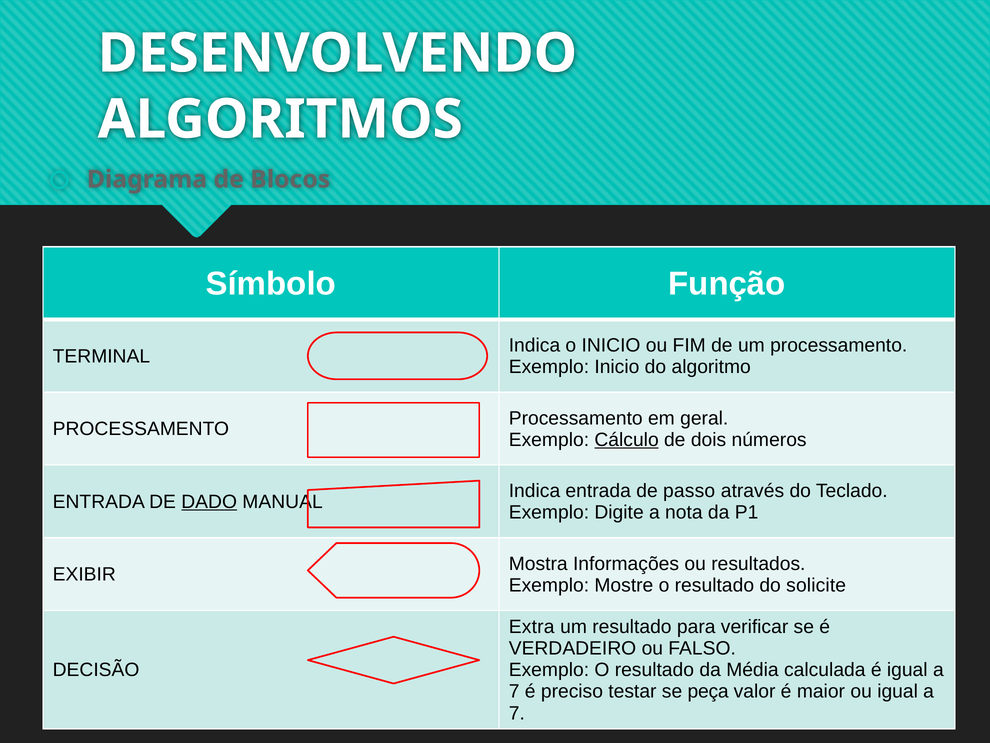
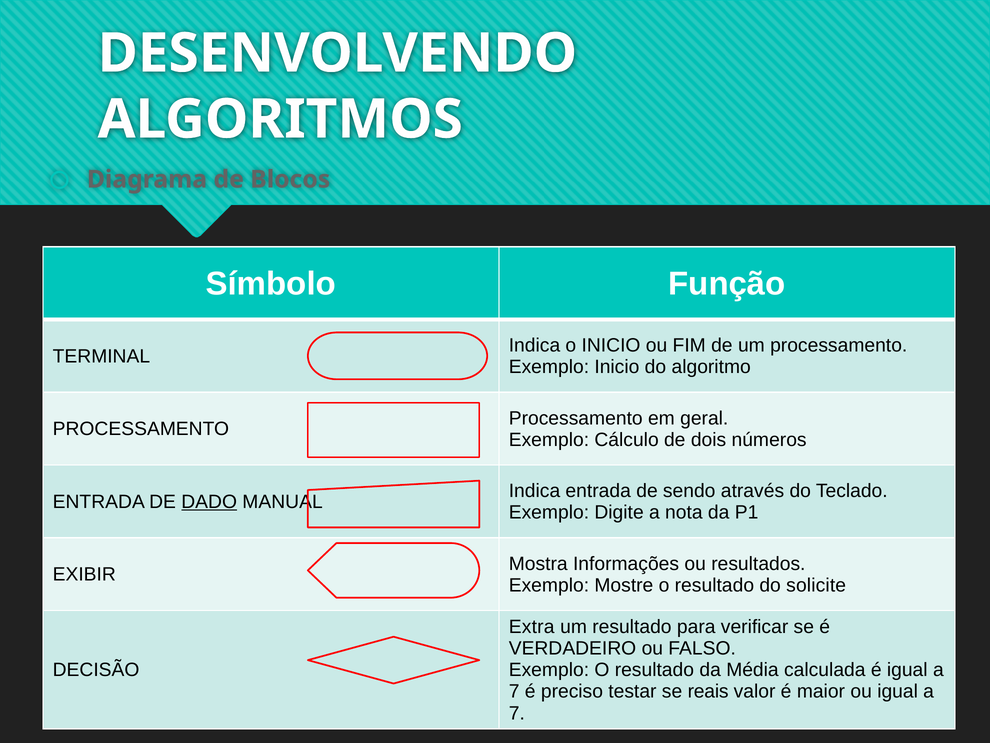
Cálculo underline: present -> none (627, 439)
passo: passo -> sendo (689, 491)
peça: peça -> reais (708, 691)
